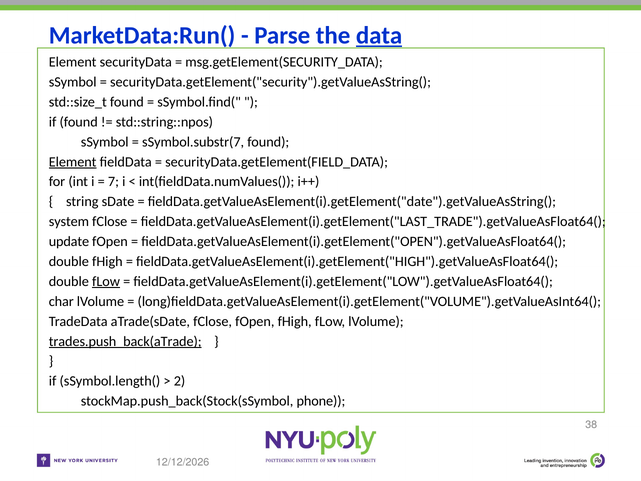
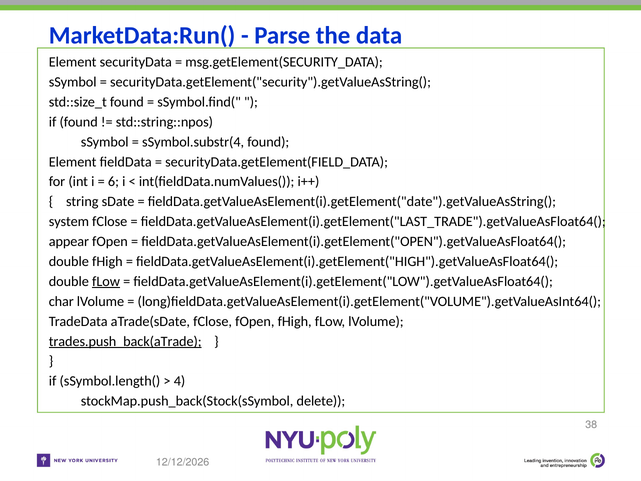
data underline: present -> none (379, 35)
sSymbol.substr(7: sSymbol.substr(7 -> sSymbol.substr(4 (193, 142)
Element underline: present -> none (73, 162)
7: 7 -> 6 (113, 182)
update: update -> appear (69, 241)
2: 2 -> 4 (180, 381)
phone: phone -> delete (321, 401)
